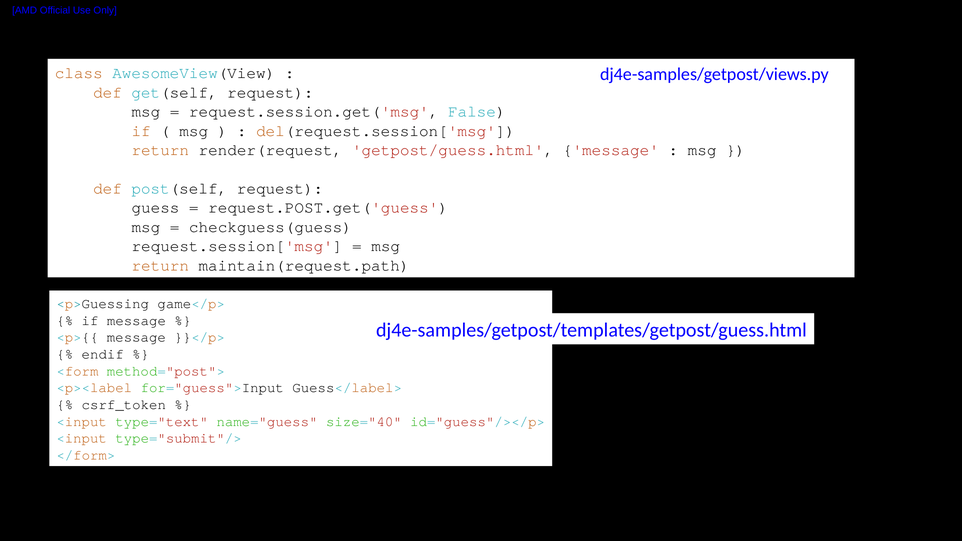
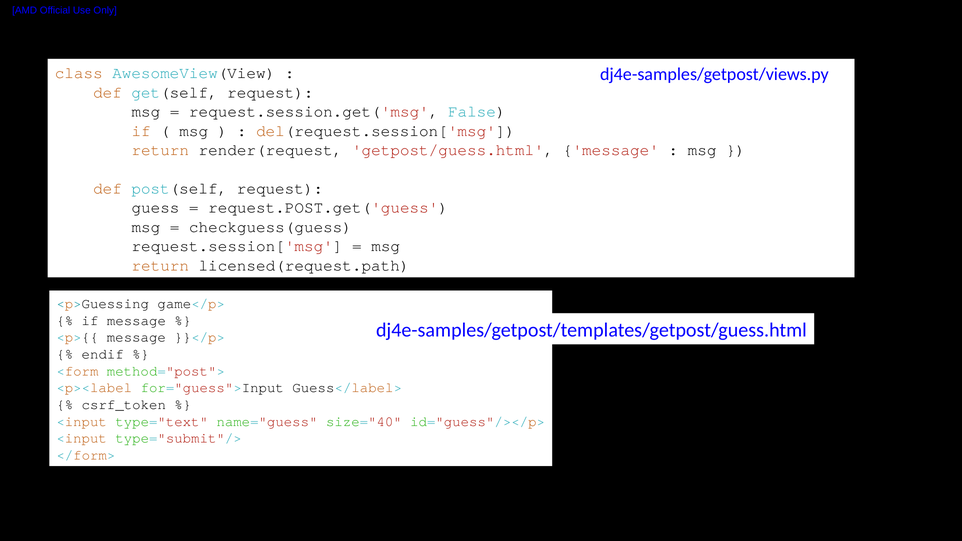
maintain(request.path: maintain(request.path -> licensed(request.path (304, 265)
